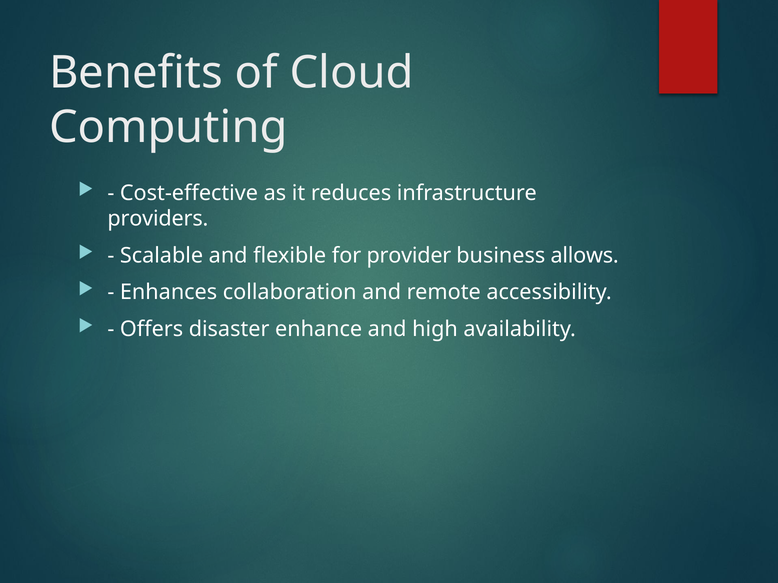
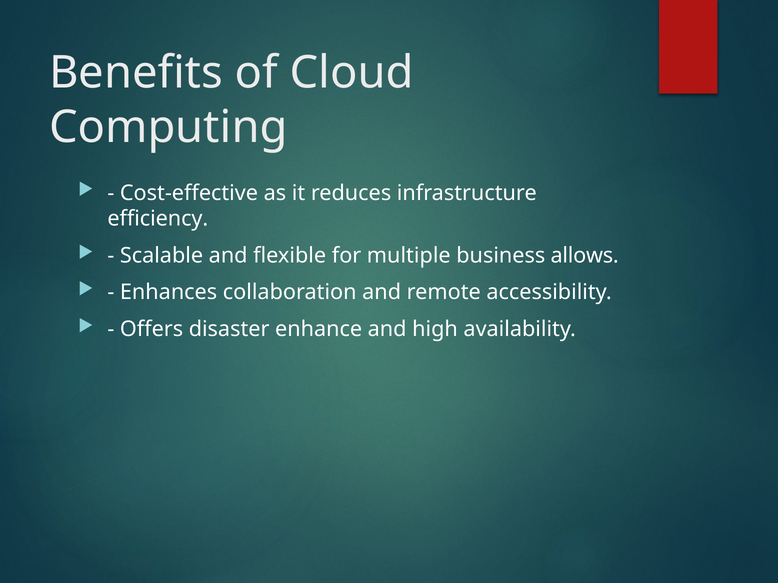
providers: providers -> efficiency (158, 219)
provider: provider -> multiple (409, 256)
